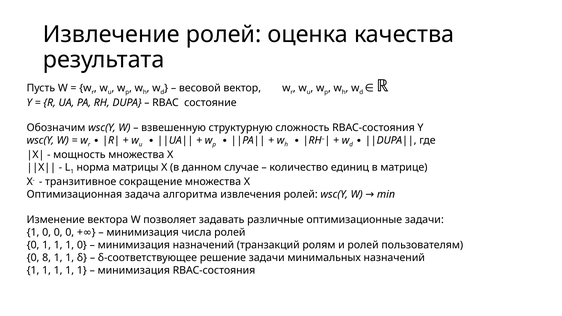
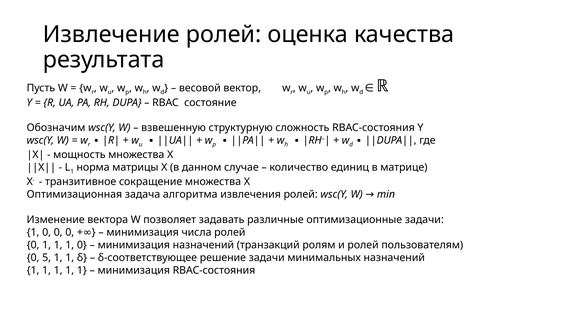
8: 8 -> 5 (47, 258)
